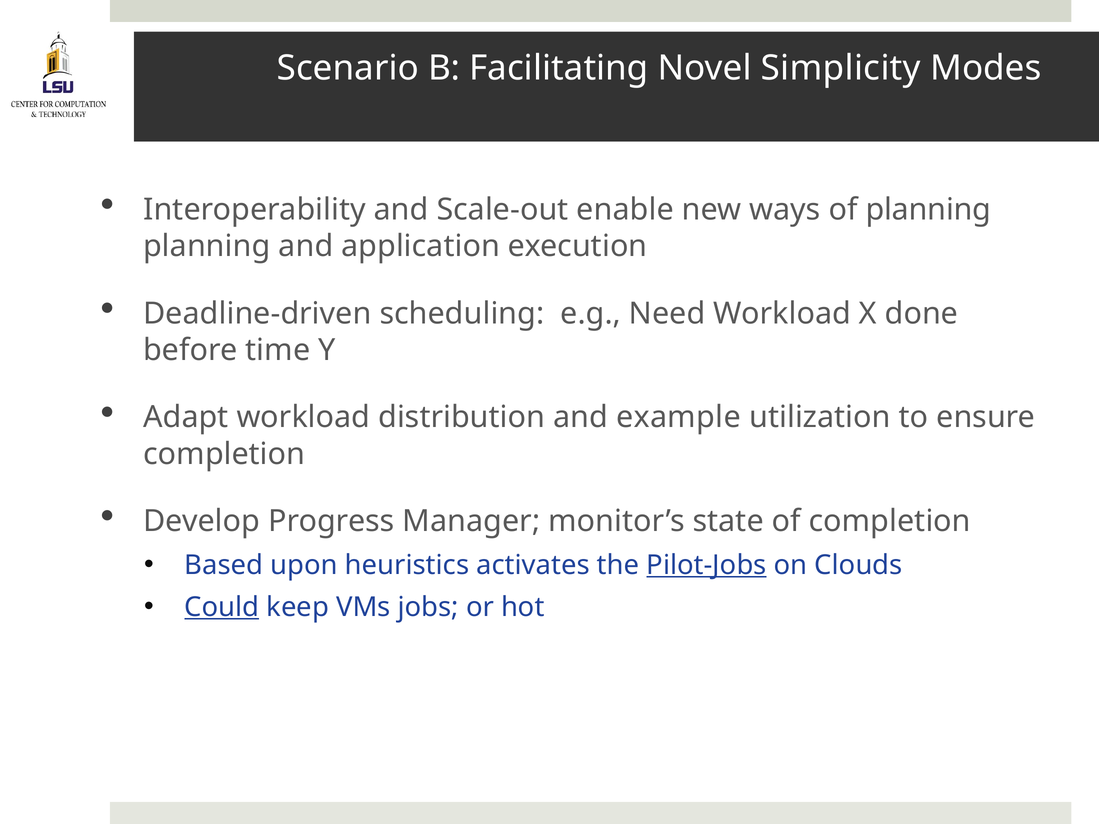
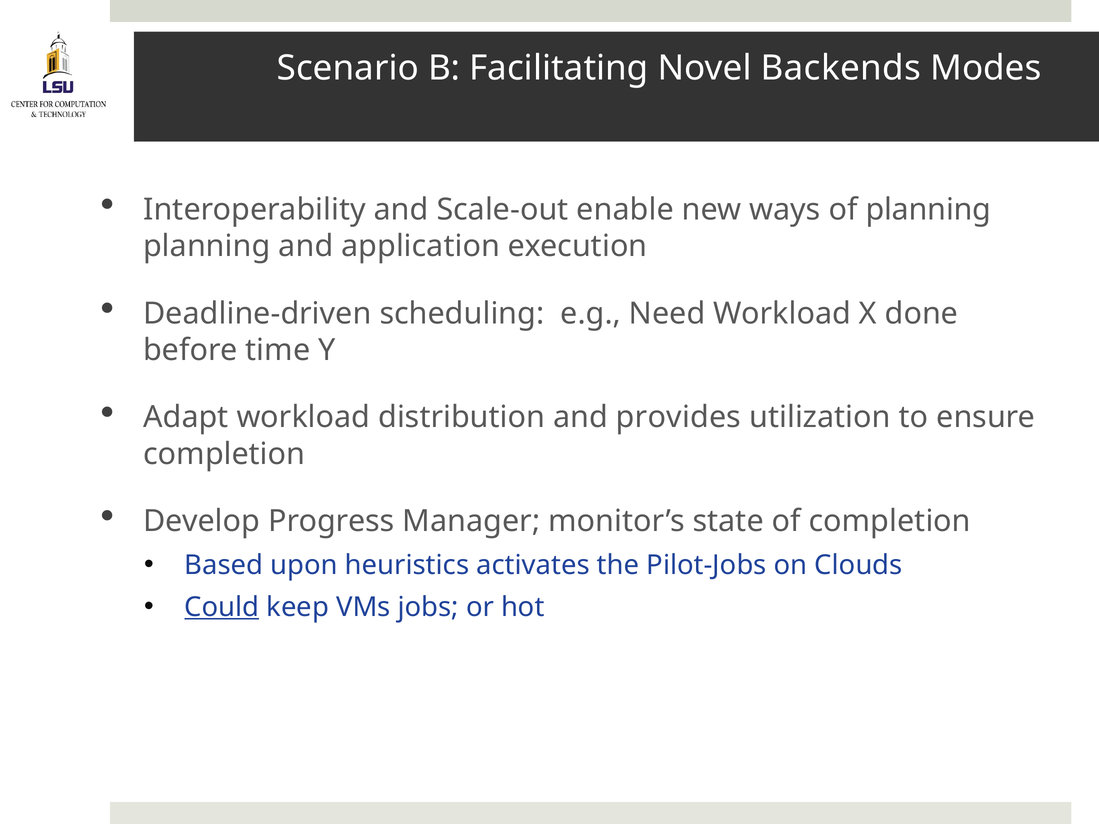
Simplicity: Simplicity -> Backends (841, 68)
example: example -> provides (678, 418)
Pilot-Jobs underline: present -> none (707, 565)
